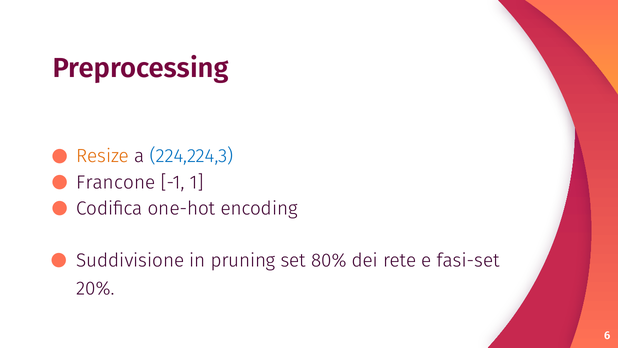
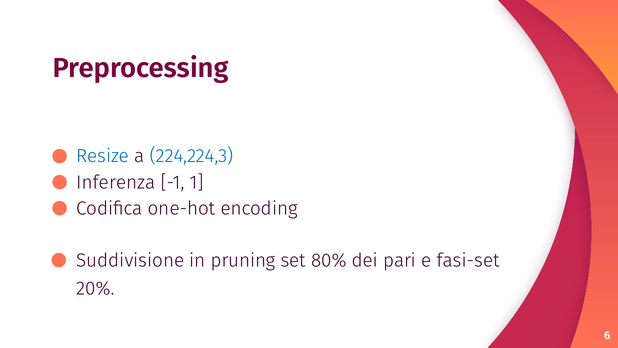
Resize colour: orange -> blue (103, 156)
Francone: Francone -> Inferenza (116, 182)
rete: rete -> pari (400, 260)
